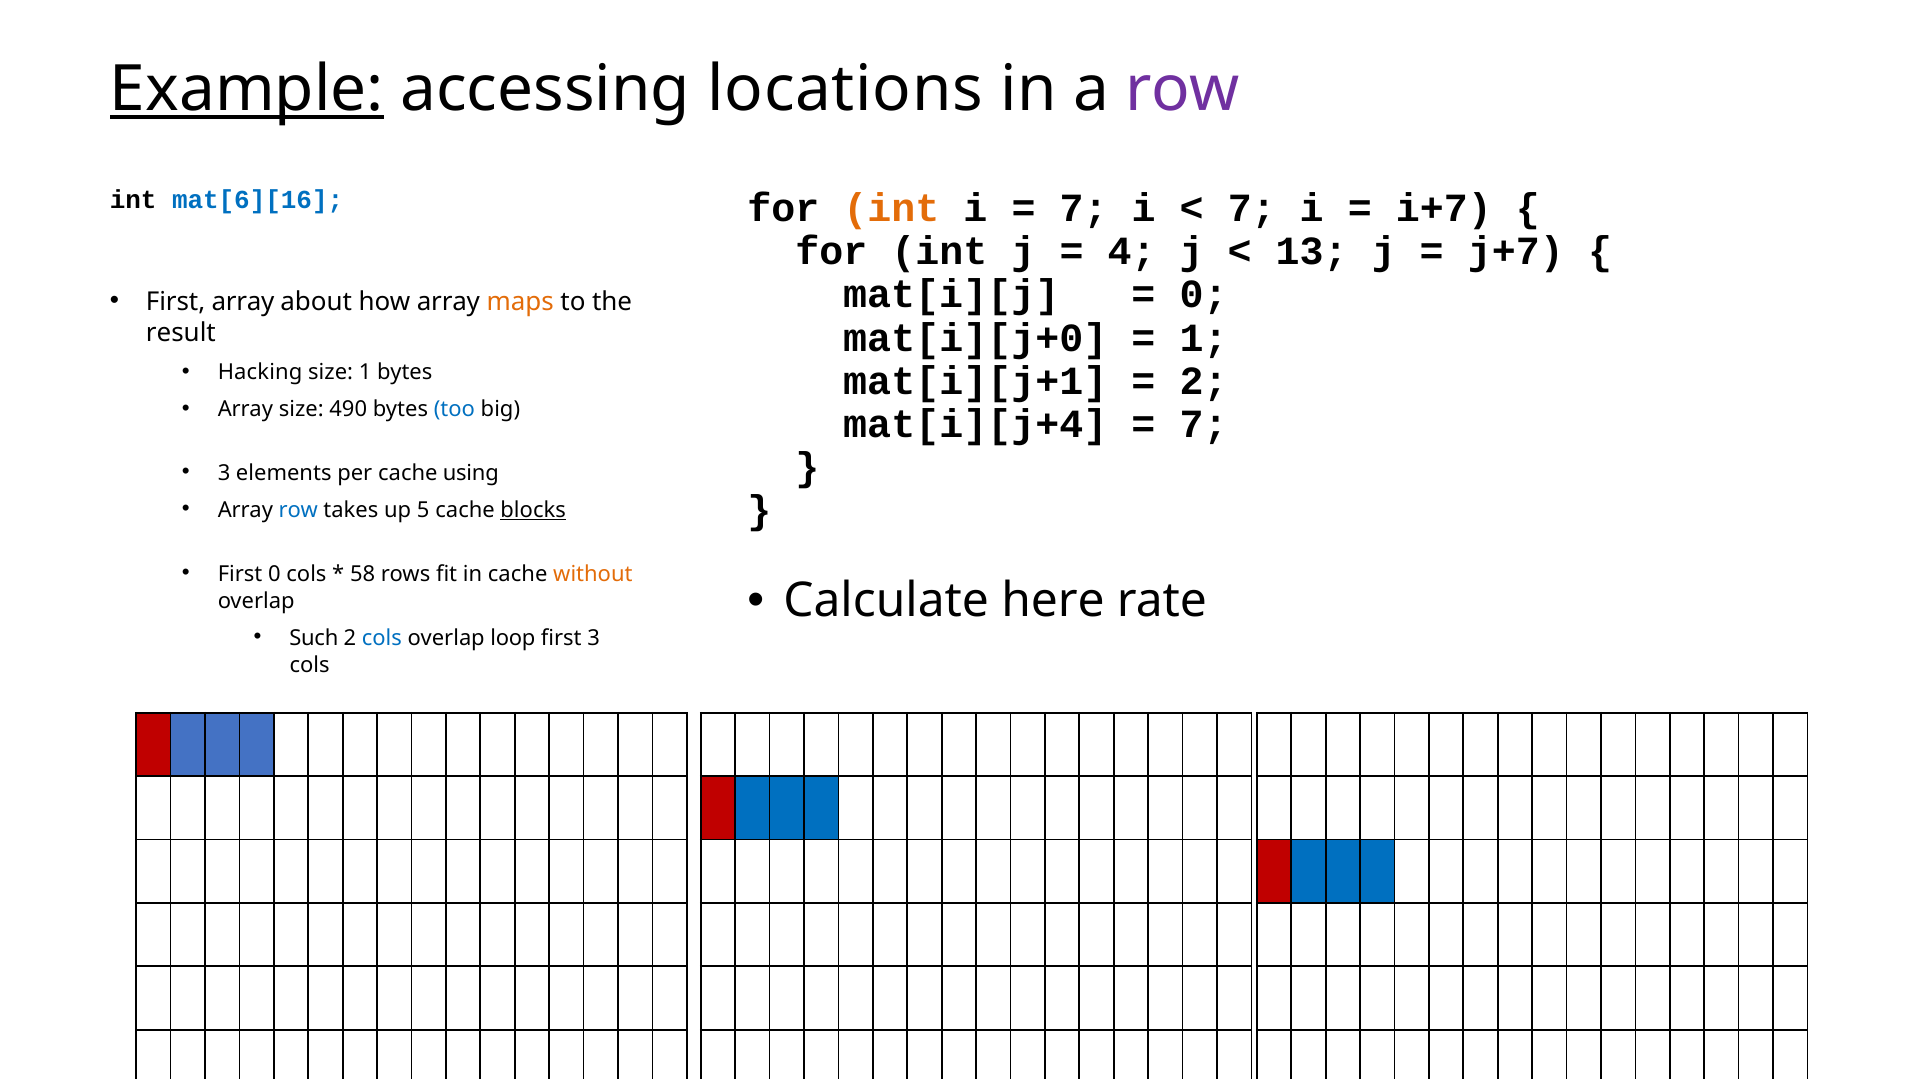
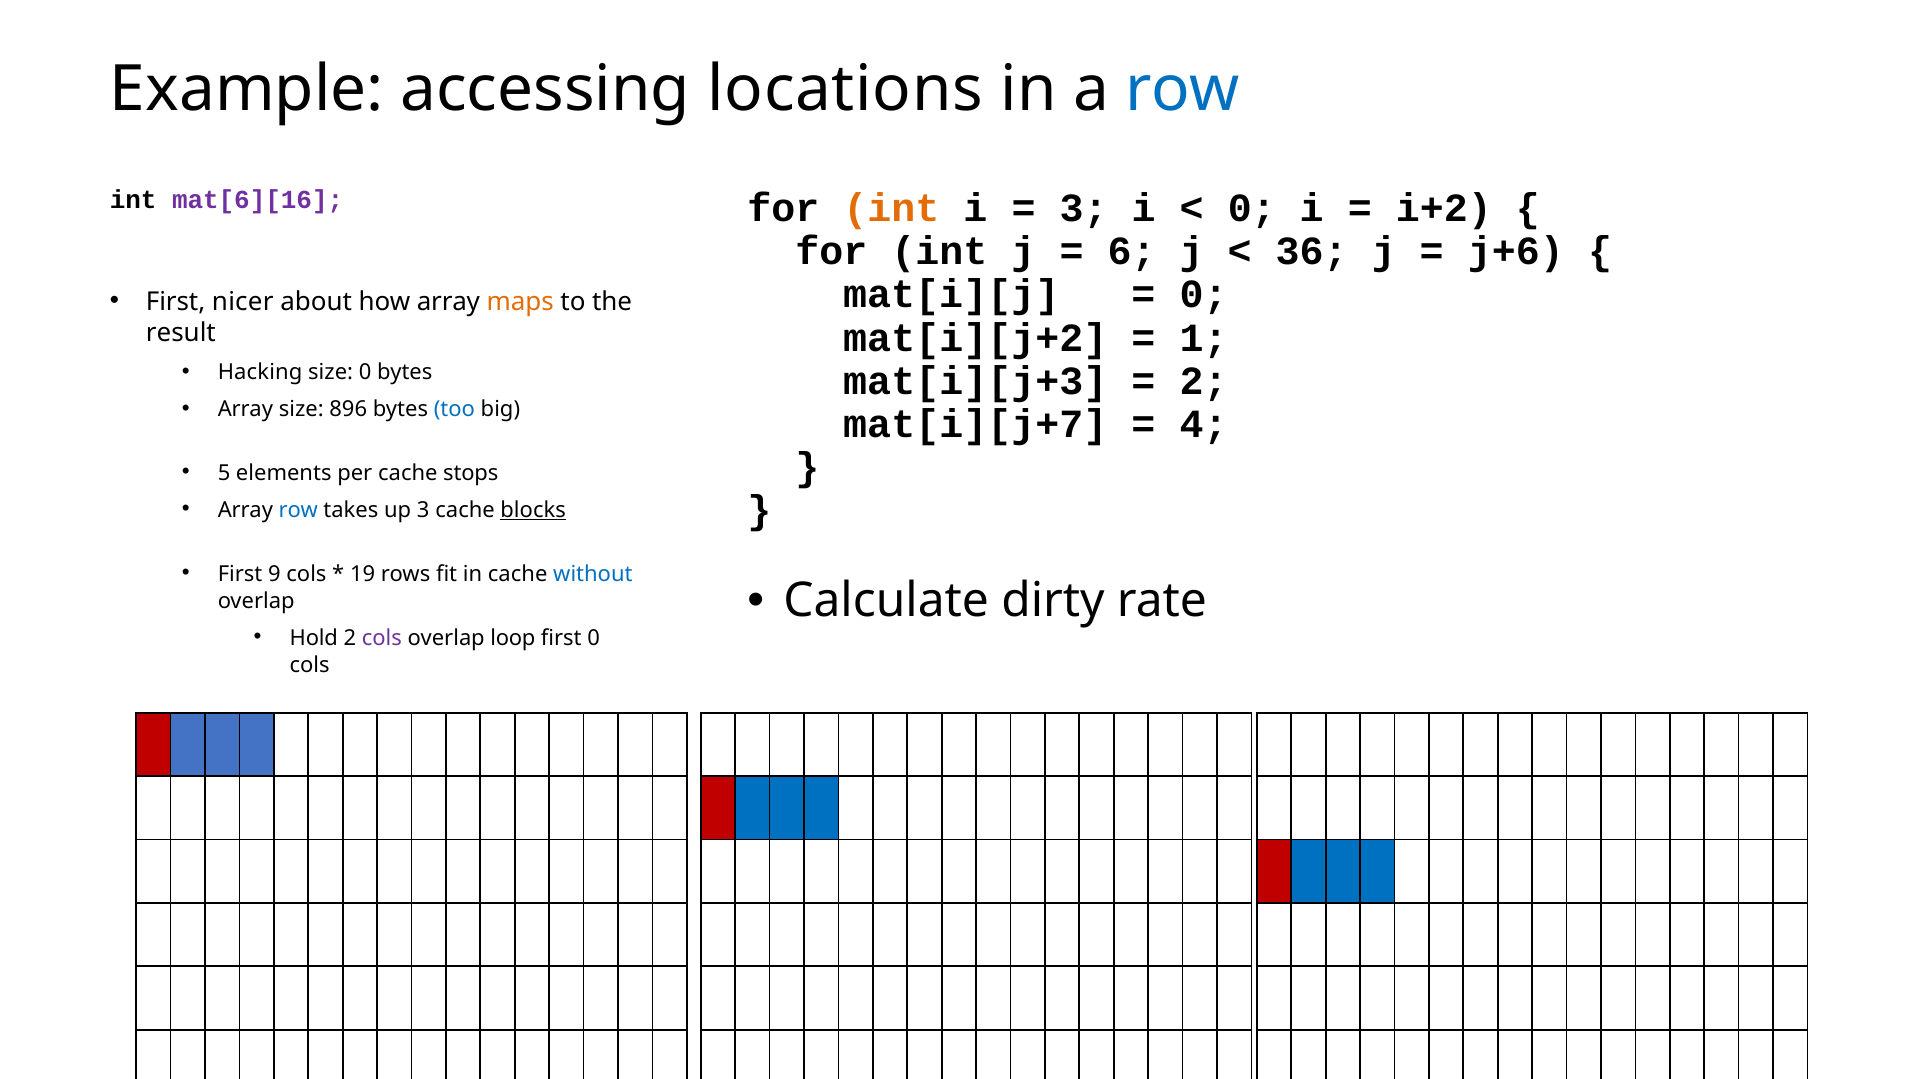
Example underline: present -> none (247, 89)
row colour: purple -> blue (1183, 89)
mat[6][16 colour: blue -> purple (258, 199)
7: 7 -> 3 (1084, 208)
7: 7 -> 0 (1252, 208)
i+7: i+7 -> i+2 (1444, 208)
4: 4 -> 6 (1132, 251)
13: 13 -> 36 (1312, 251)
j+7: j+7 -> j+6 (1516, 251)
First array: array -> nicer (243, 302)
mat[i][j+0: mat[i][j+0 -> mat[i][j+2 (975, 338)
size 1: 1 -> 0 (365, 372)
mat[i][j+1: mat[i][j+1 -> mat[i][j+3 (975, 381)
490: 490 -> 896 (348, 409)
mat[i][j+4: mat[i][j+4 -> mat[i][j+7 (975, 424)
7: 7 -> 4 (1204, 424)
3: 3 -> 5 (224, 473)
using: using -> stops (471, 473)
up 5: 5 -> 3 (423, 510)
First 0: 0 -> 9 (274, 574)
58: 58 -> 19 (363, 574)
without colour: orange -> blue (593, 574)
here: here -> dirty (1053, 601)
Such: Such -> Hold (314, 638)
cols colour: blue -> purple (382, 638)
first 3: 3 -> 0 (594, 638)
